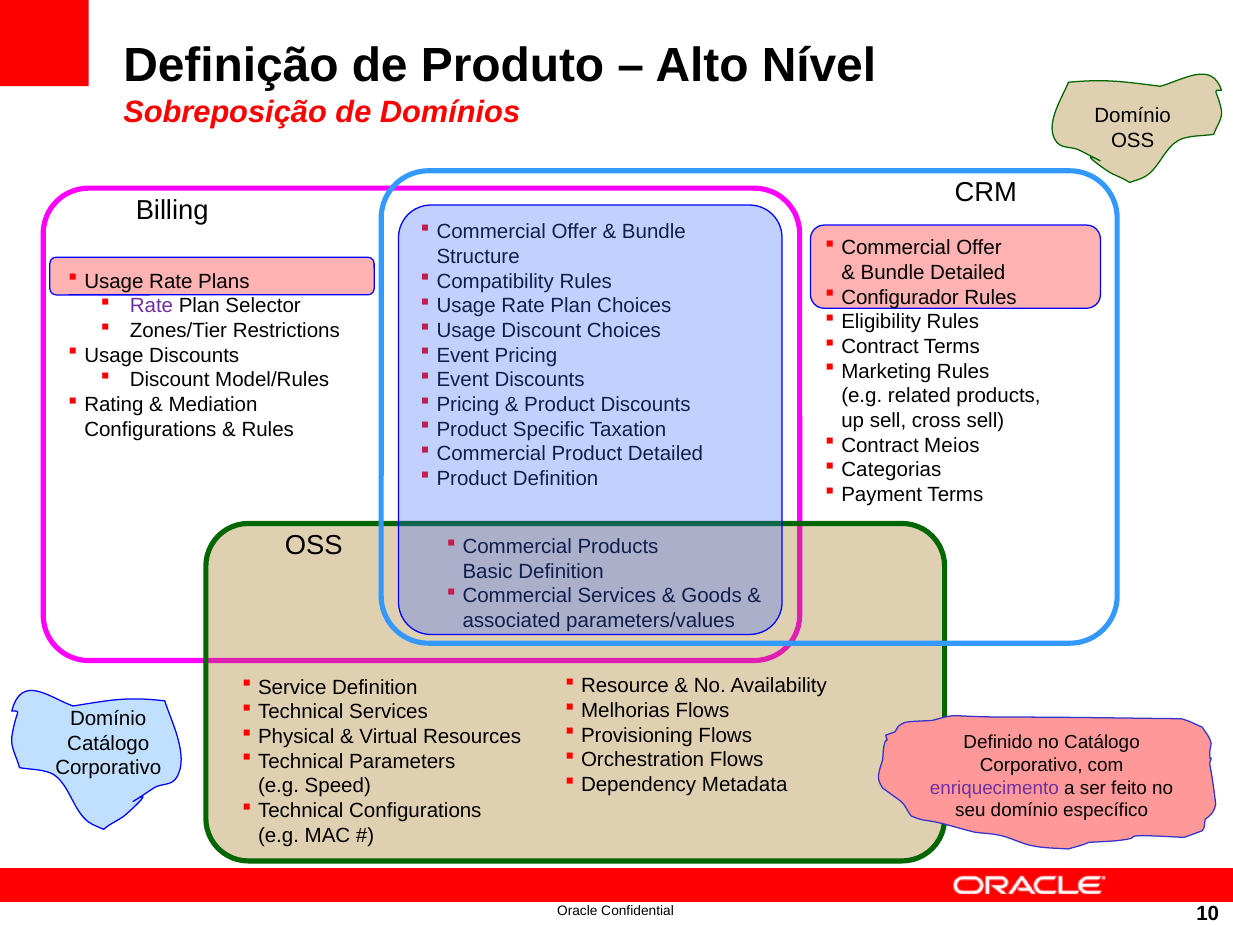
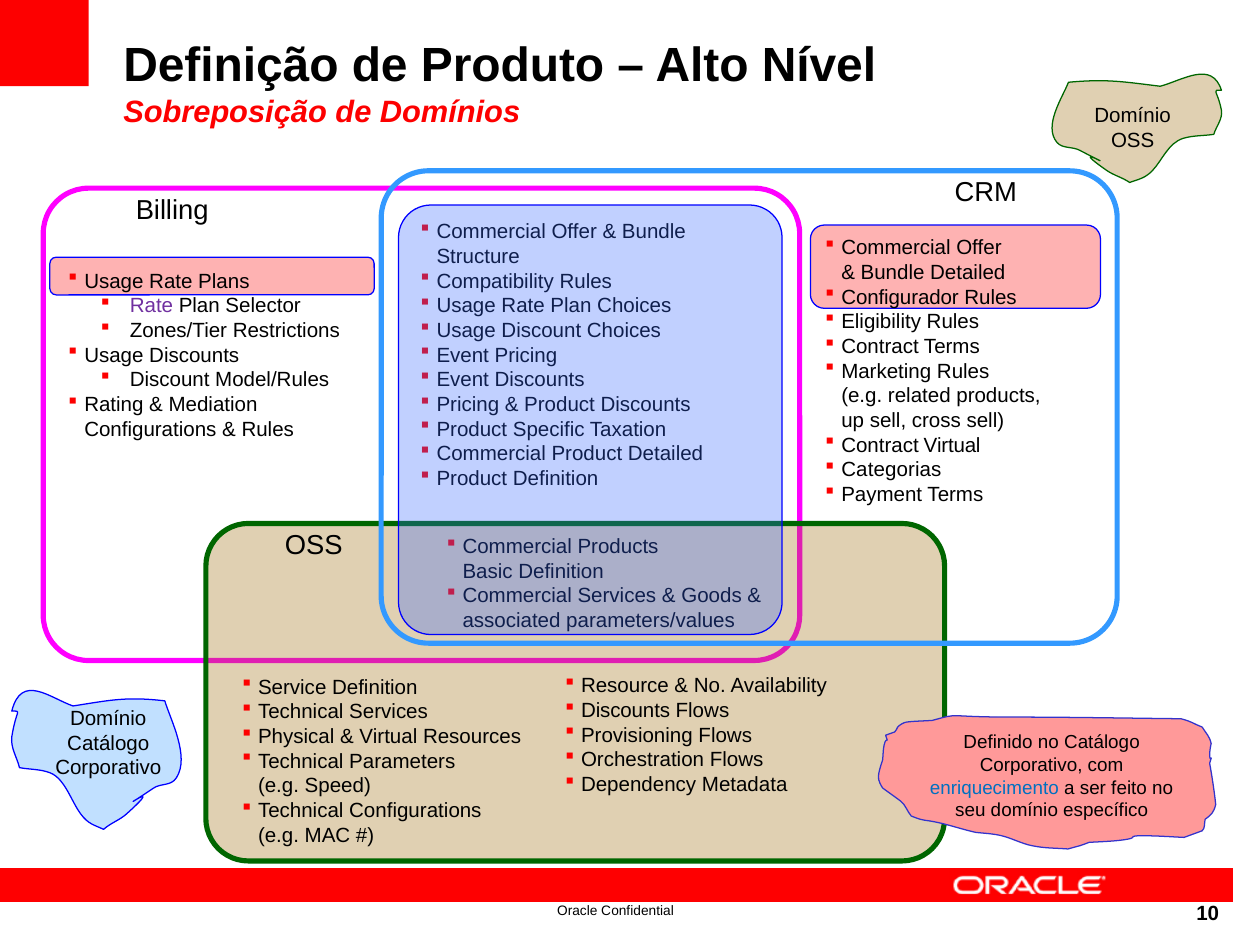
Contract Meios: Meios -> Virtual (952, 445)
Melhorias: Melhorias -> Discounts (626, 711)
enriquecimento colour: purple -> blue (994, 788)
